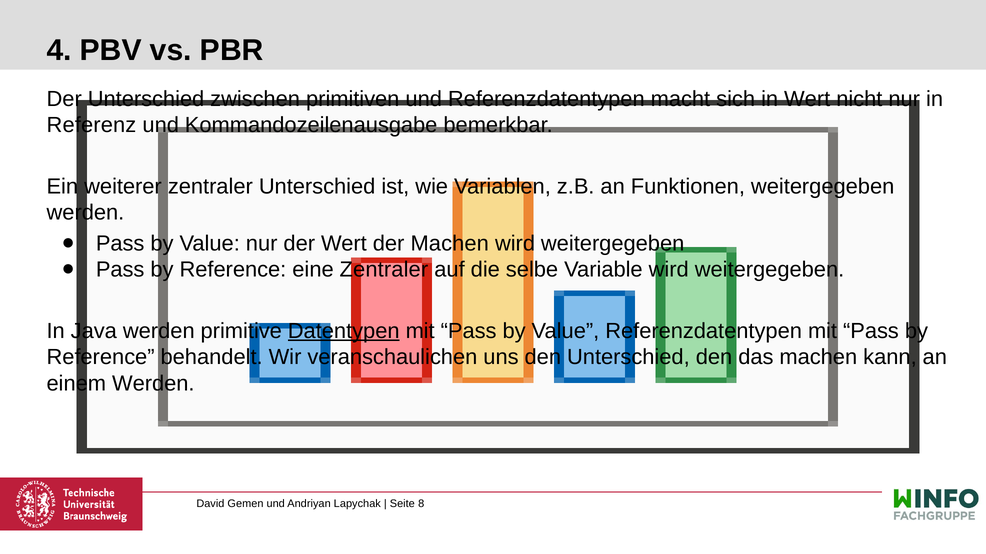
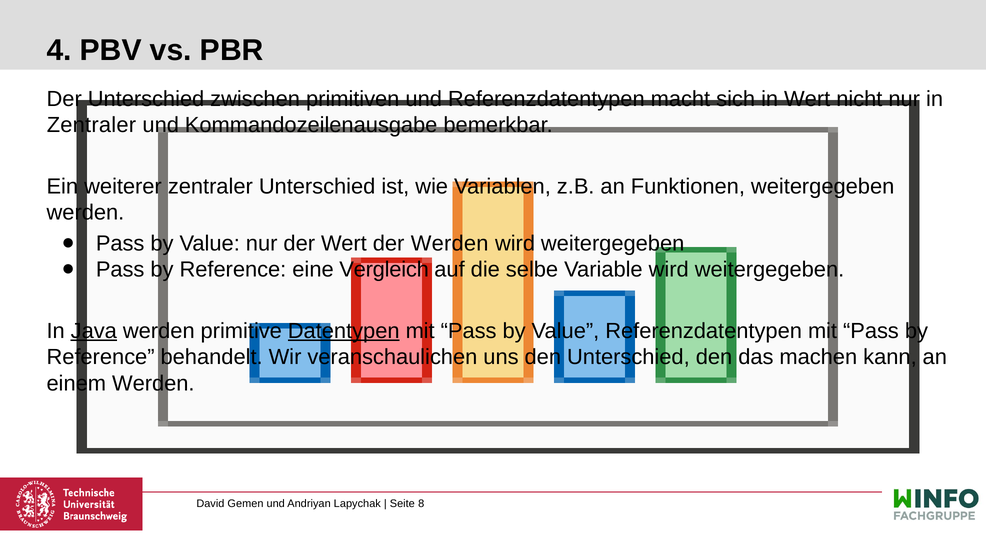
Referenz: Referenz -> Zentraler (91, 125)
der Machen: Machen -> Werden (450, 244)
eine Zentraler: Zentraler -> Vergleich (384, 270)
Java underline: none -> present (94, 331)
